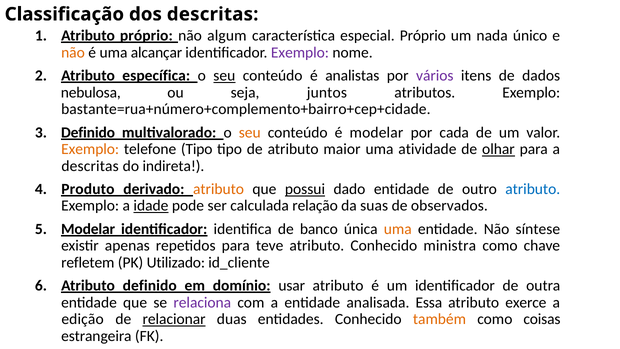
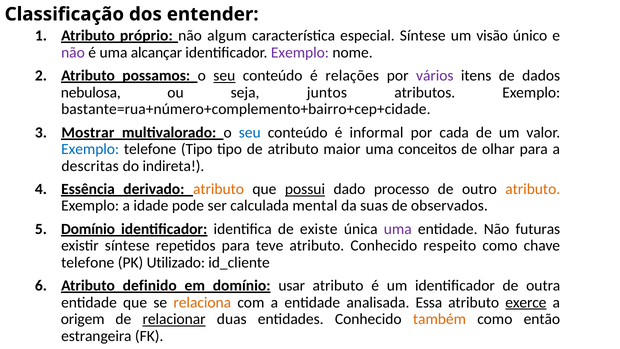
dos descritas: descritas -> entender (213, 14)
especial Próprio: Próprio -> Síntese (423, 36)
nada: nada -> visão (492, 36)
não colour: orange -> purple (73, 52)
específica: específica -> possamos (156, 76)
analistas: analistas -> relações (352, 76)
Definido: Definido -> Mostrar (88, 132)
seu colour: orange -> blue (250, 132)
é modelar: modelar -> informal (376, 132)
Exemplo colour: orange -> blue (90, 149)
atividade: atividade -> conceitos (427, 149)
olhar underline: present -> none (498, 149)
Produto: Produto -> Essência (88, 189)
dado entidade: entidade -> processo (402, 189)
atributo colour: blue -> orange (533, 189)
idade underline: present -> none (151, 206)
relação: relação -> mental (315, 206)
Modelar: Modelar -> Domínio (88, 229)
banco: banco -> existe (319, 229)
uma colour: orange -> purple (398, 229)
síntese: síntese -> futuras (538, 229)
existir apenas: apenas -> síntese (127, 246)
ministra: ministra -> respeito (450, 246)
refletem: refletem -> telefone (88, 262)
relaciona colour: purple -> orange (202, 302)
exerce underline: none -> present (526, 302)
edição: edição -> origem (83, 319)
coisas: coisas -> então (542, 319)
